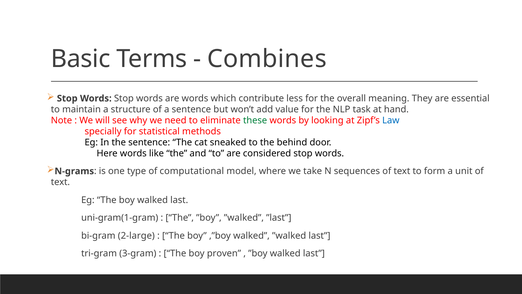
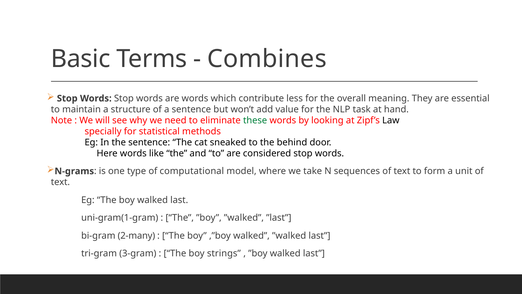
Law colour: blue -> black (391, 120)
2-large: 2-large -> 2-many (136, 235)
proven: proven -> strings (224, 253)
